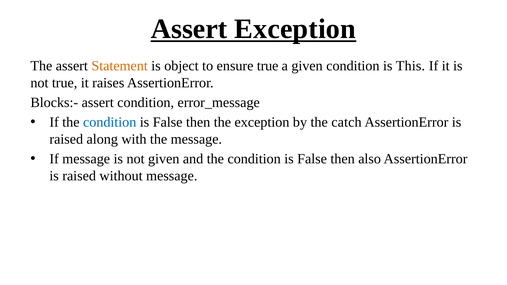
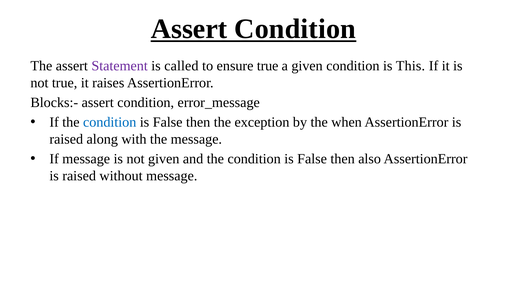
Exception: Exception -> Condition (295, 29)
Statement colour: orange -> purple (120, 66)
object: object -> called (181, 66)
catch: catch -> when (347, 122)
